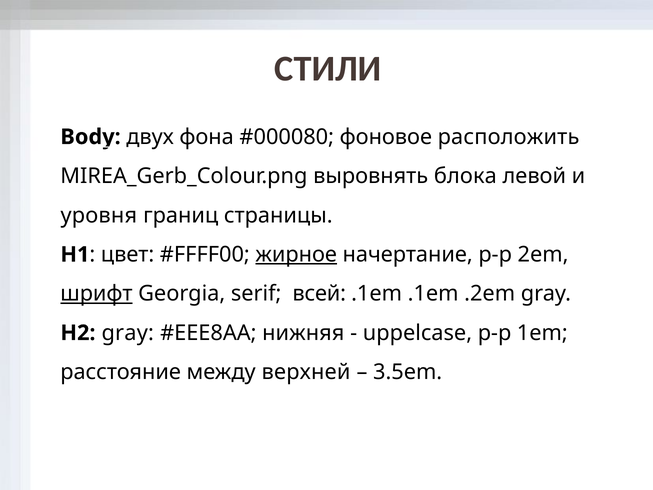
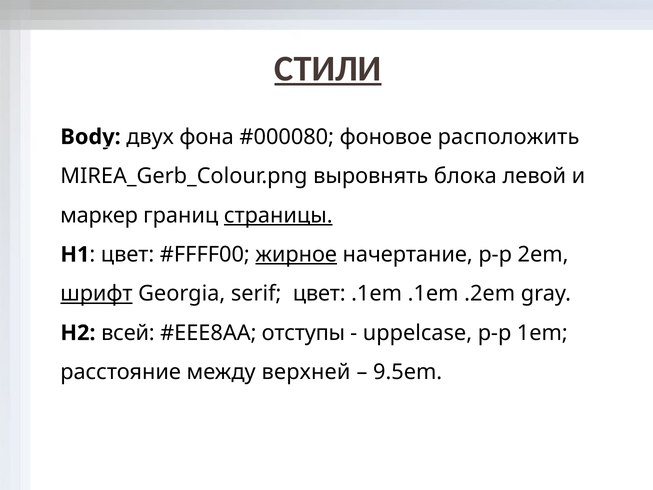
СТИЛИ underline: none -> present (328, 69)
уровня: уровня -> маркер (99, 215)
страницы underline: none -> present (278, 215)
serif всей: всей -> цвет (319, 294)
H2 gray: gray -> всей (128, 333)
нижняя: нижняя -> отступы (303, 333)
3.5em: 3.5em -> 9.5em (408, 372)
